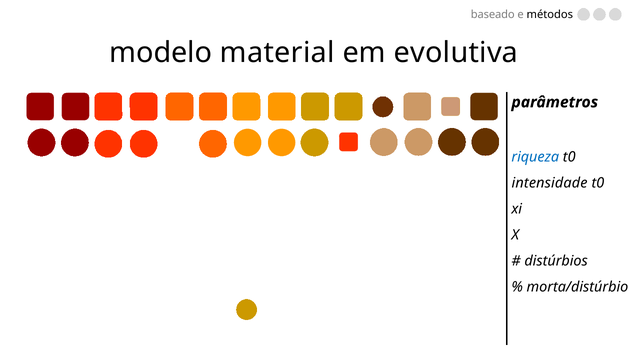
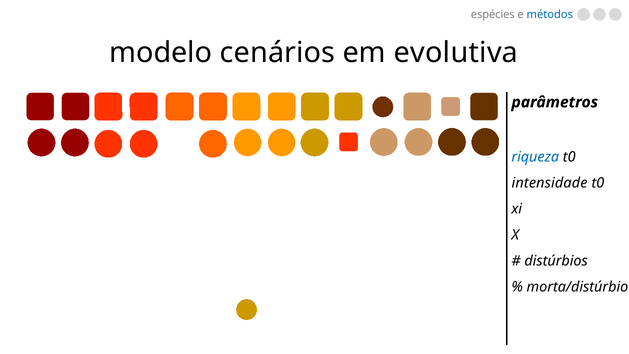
baseado: baseado -> espécies (493, 15)
métodos colour: black -> blue (550, 15)
material: material -> cenários (277, 53)
